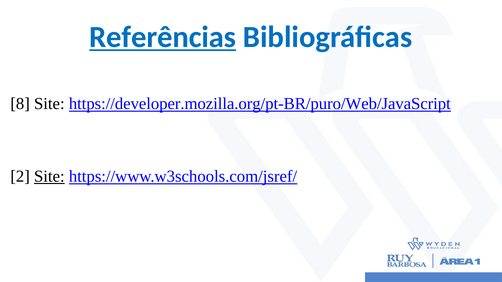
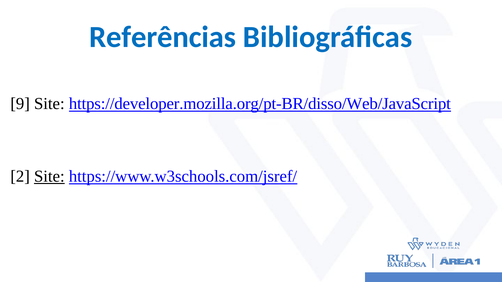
Referências underline: present -> none (163, 37)
8: 8 -> 9 (20, 104)
https://developer.mozilla.org/pt-BR/puro/Web/JavaScript: https://developer.mozilla.org/pt-BR/puro/Web/JavaScript -> https://developer.mozilla.org/pt-BR/disso/Web/JavaScript (260, 104)
